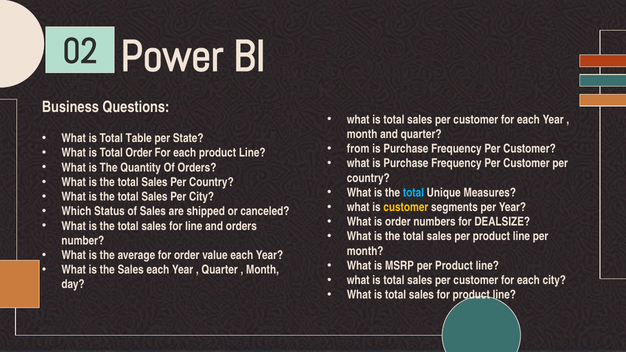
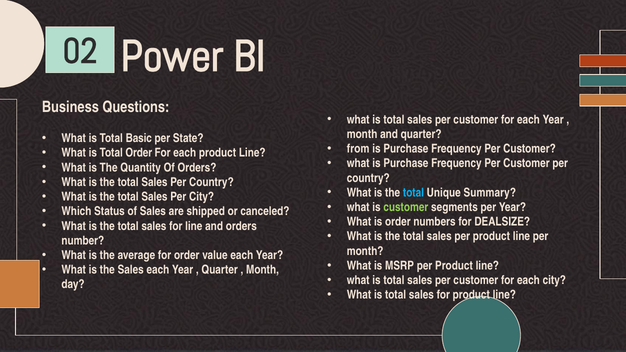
Table: Table -> Basic (139, 138)
Measures: Measures -> Summary (490, 193)
customer colour: yellow -> light green (406, 207)
